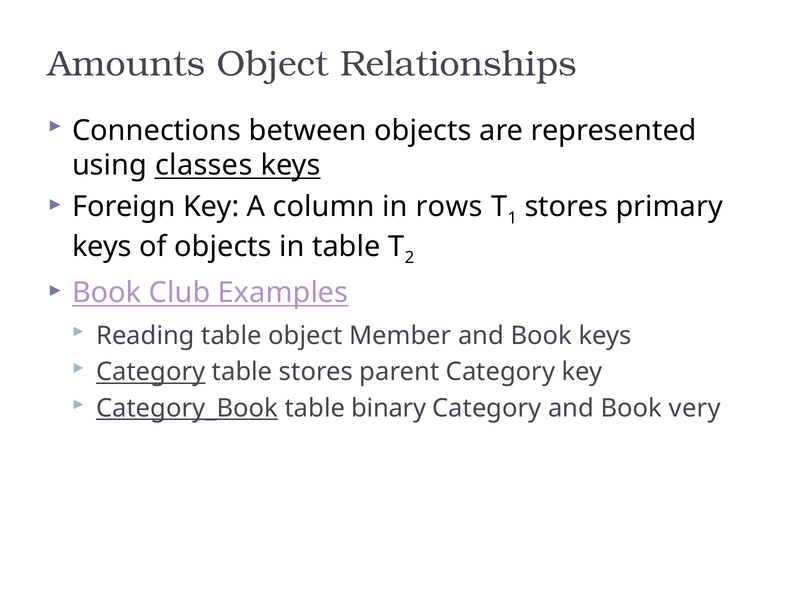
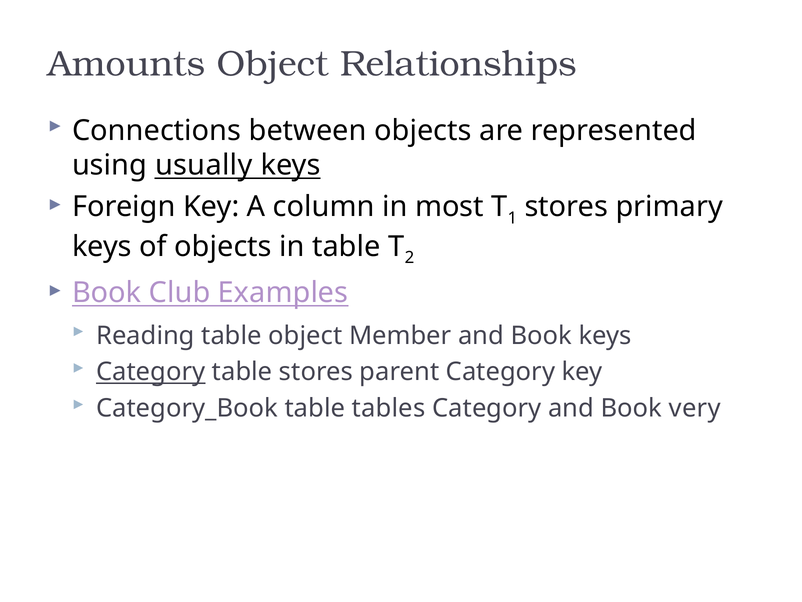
classes: classes -> usually (204, 165)
rows: rows -> most (449, 207)
Category_Book underline: present -> none (187, 408)
binary: binary -> tables (389, 408)
